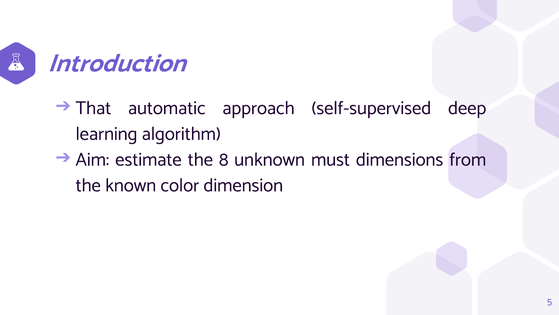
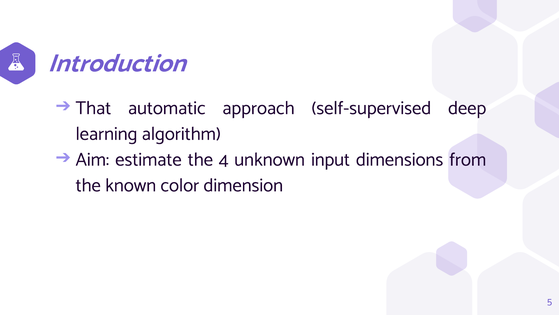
8: 8 -> 4 (224, 159)
must: must -> input (330, 159)
